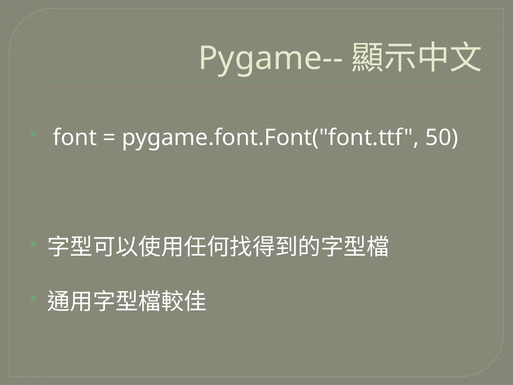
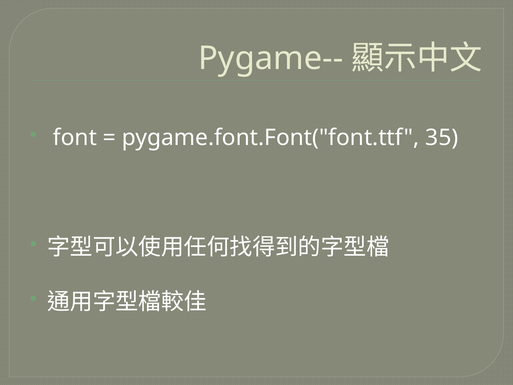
50: 50 -> 35 (442, 138)
